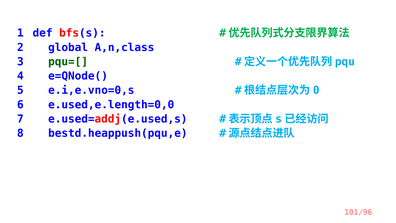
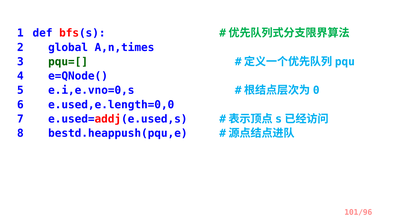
A,n,class: A,n,class -> A,n,times (124, 47)
